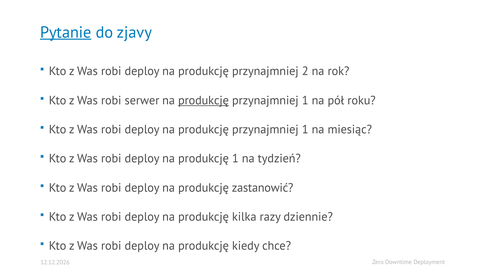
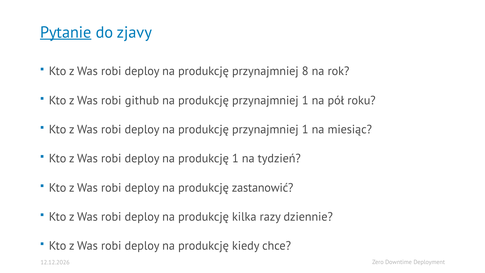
2: 2 -> 8 (305, 71)
serwer: serwer -> github (142, 100)
produkcję underline: present -> none (203, 100)
